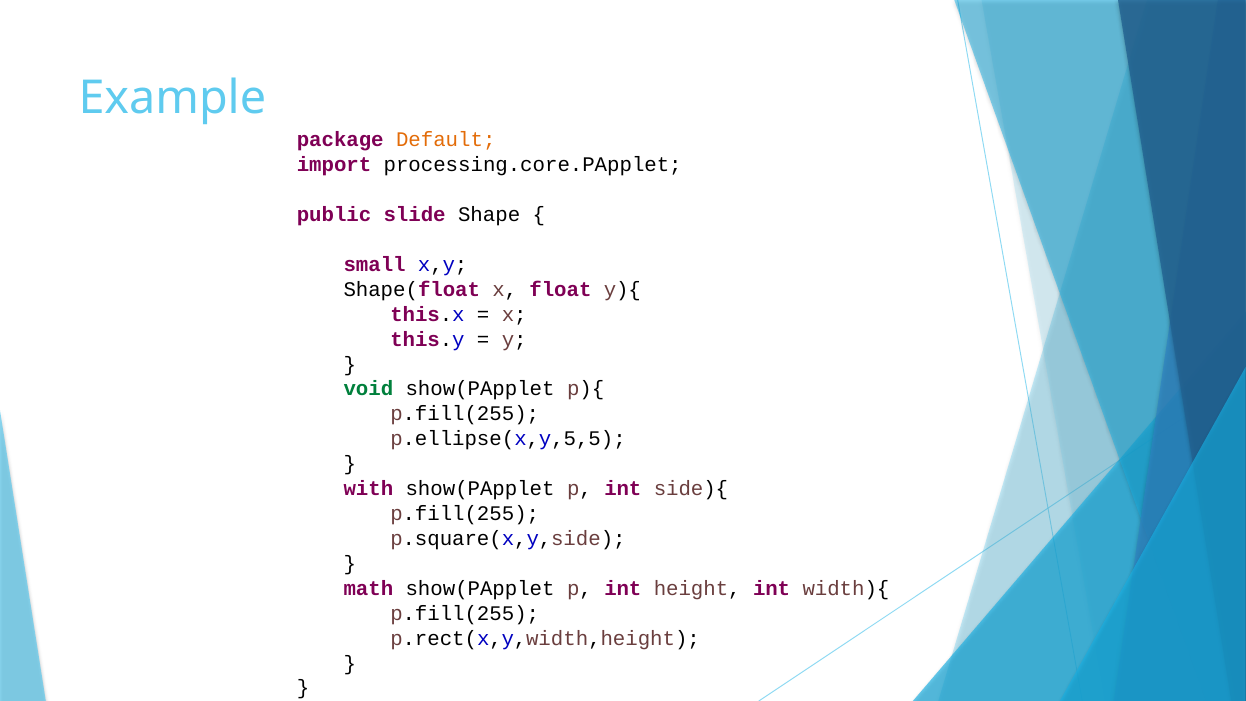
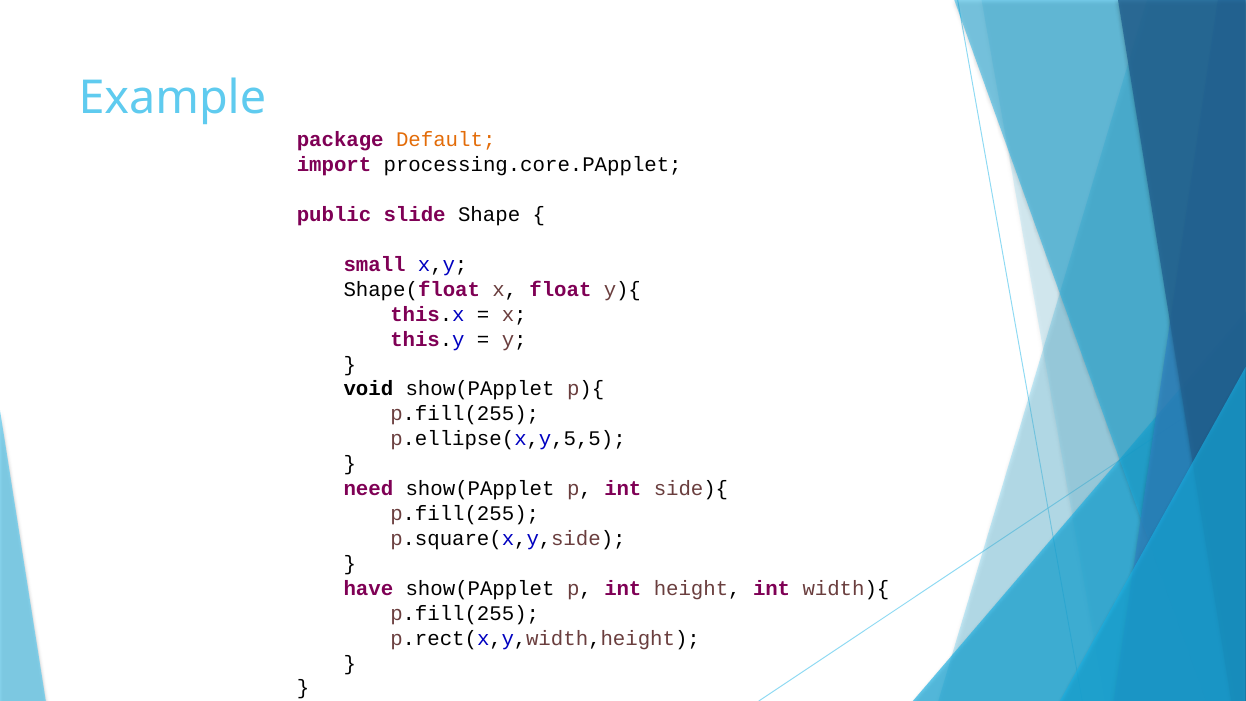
void colour: green -> black (368, 389)
with: with -> need (368, 489)
math: math -> have (368, 588)
